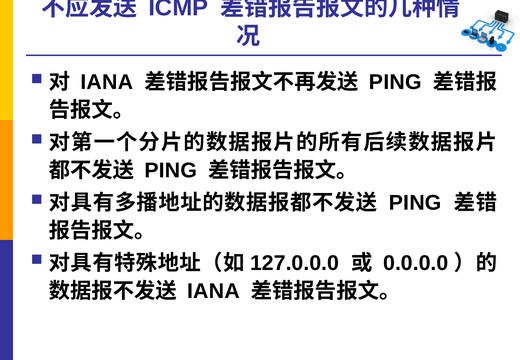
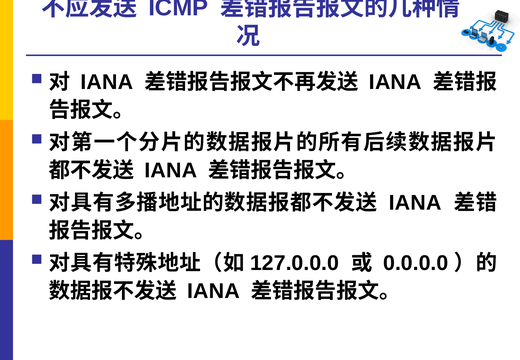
PING: PING -> IANA (395, 82)
PING: PING -> IANA (171, 171)
PING: PING -> IANA (415, 203)
